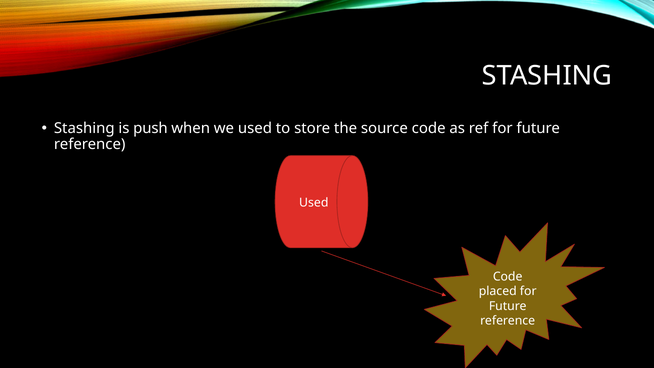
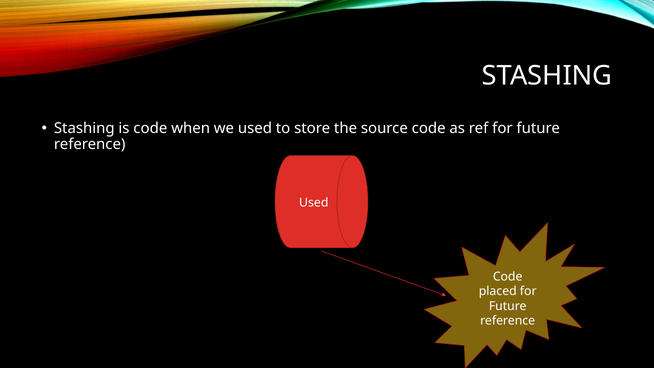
is push: push -> code (150, 128)
